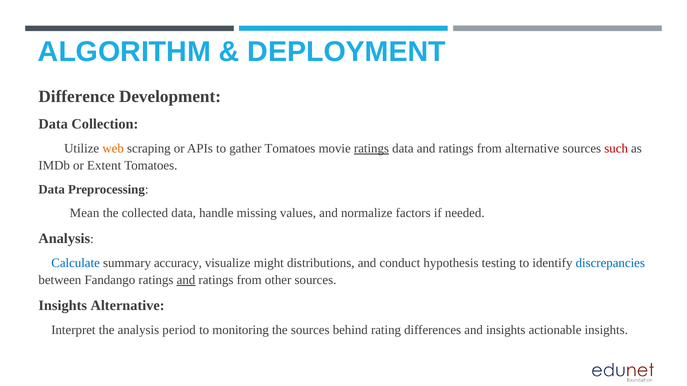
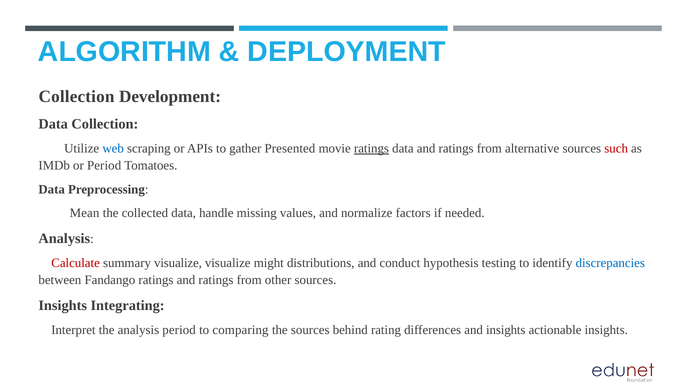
Difference: Difference -> Collection (77, 97)
web colour: orange -> blue (113, 149)
gather Tomatoes: Tomatoes -> Presented (290, 149)
or Extent: Extent -> Period (104, 166)
Calculate colour: blue -> red (76, 263)
summary accuracy: accuracy -> visualize (178, 263)
and underline: present -> none (186, 280)
Insights Alternative: Alternative -> Integrating (128, 306)
monitoring: monitoring -> comparing (241, 330)
